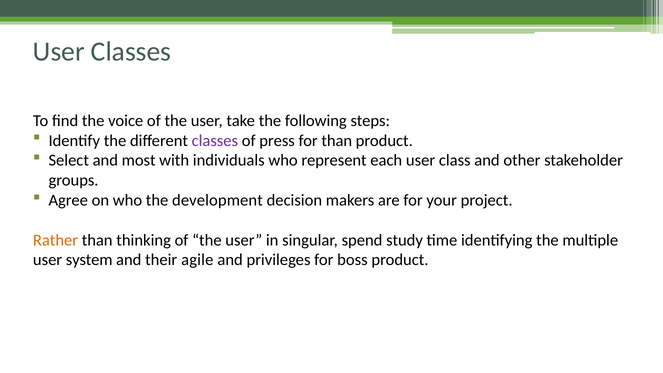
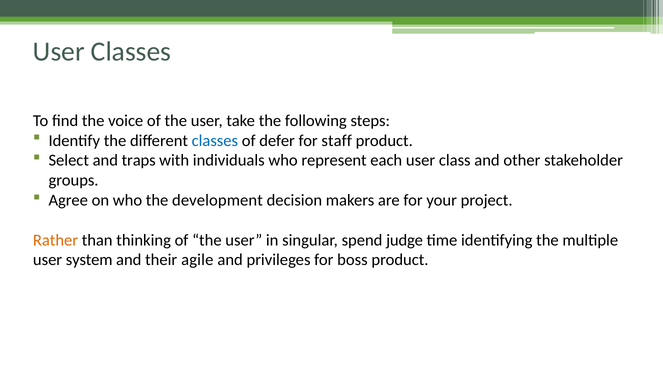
classes colour: purple -> blue (215, 141)
press: press -> defer (277, 141)
for than: than -> staff (337, 141)
most: most -> traps (139, 160)
study: study -> judge (405, 240)
